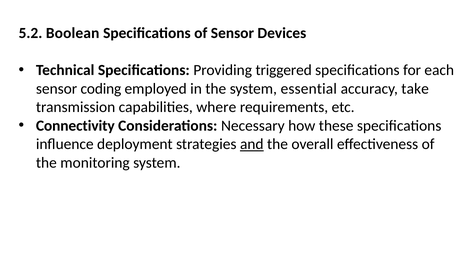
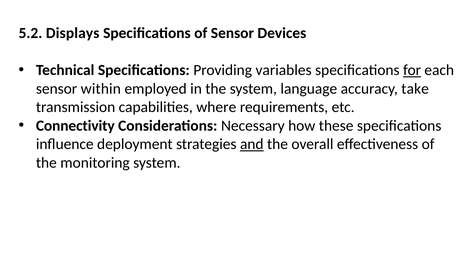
Boolean: Boolean -> Displays (73, 33)
triggered: triggered -> variables (284, 70)
for underline: none -> present (412, 70)
coding: coding -> within (101, 89)
essential: essential -> language (309, 89)
